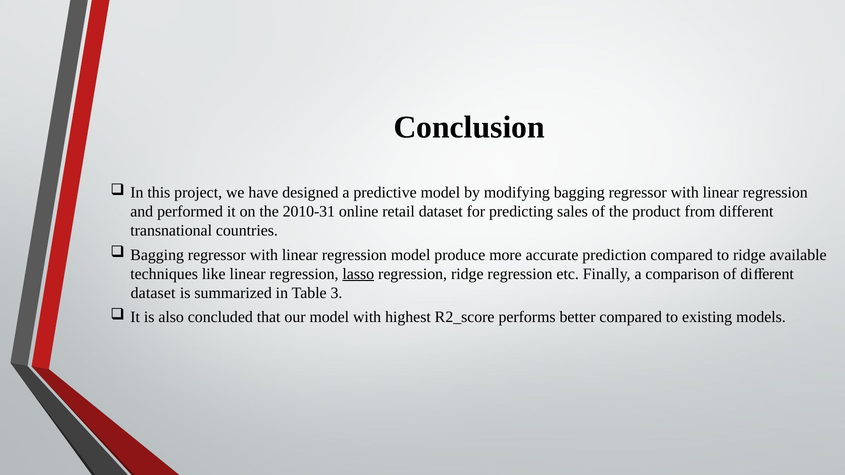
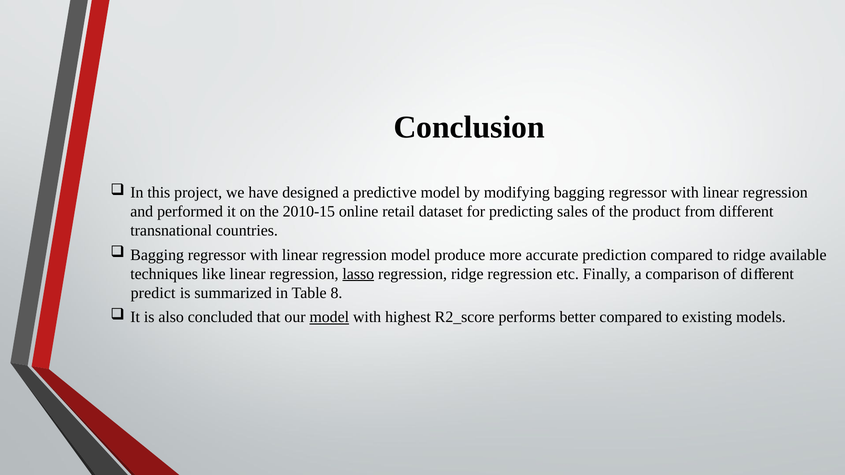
2010-31: 2010-31 -> 2010-15 (309, 212)
dataset: dataset -> predict (153, 293)
3: 3 -> 8 (337, 293)
model underline: none -> present (329, 317)
